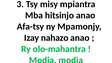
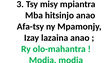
nahazo: nahazo -> lazaina (55, 38)
